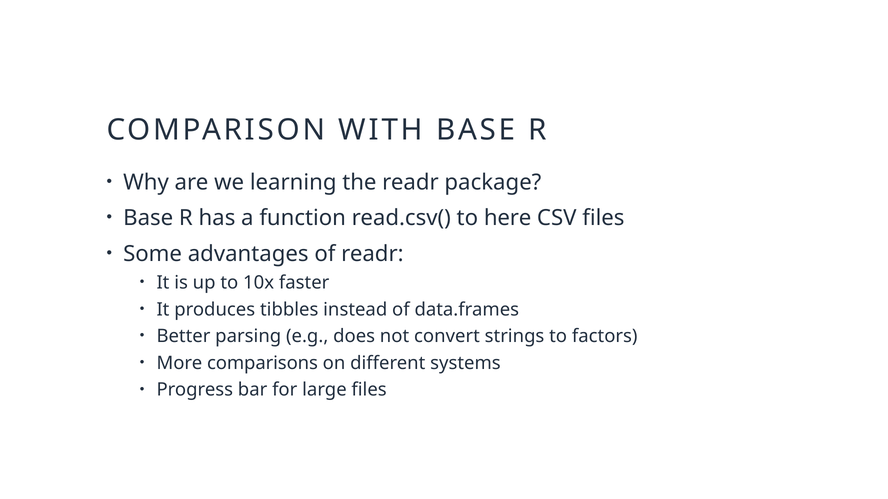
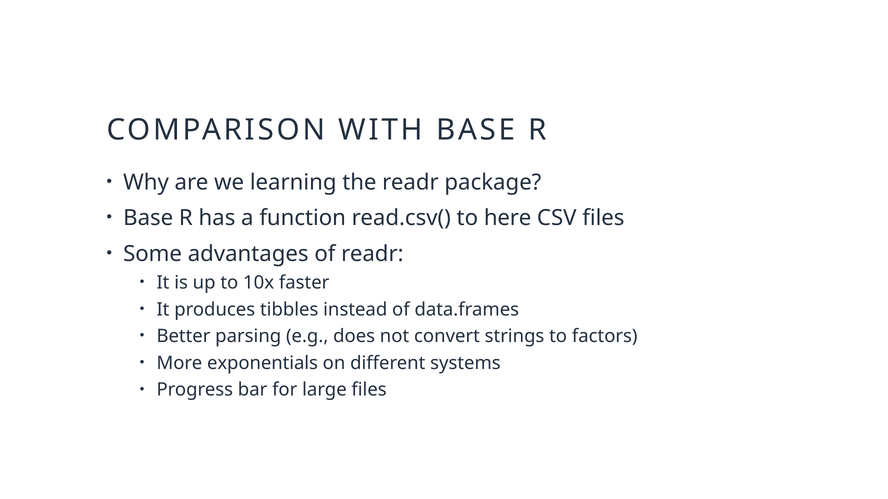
comparisons: comparisons -> exponentials (262, 363)
